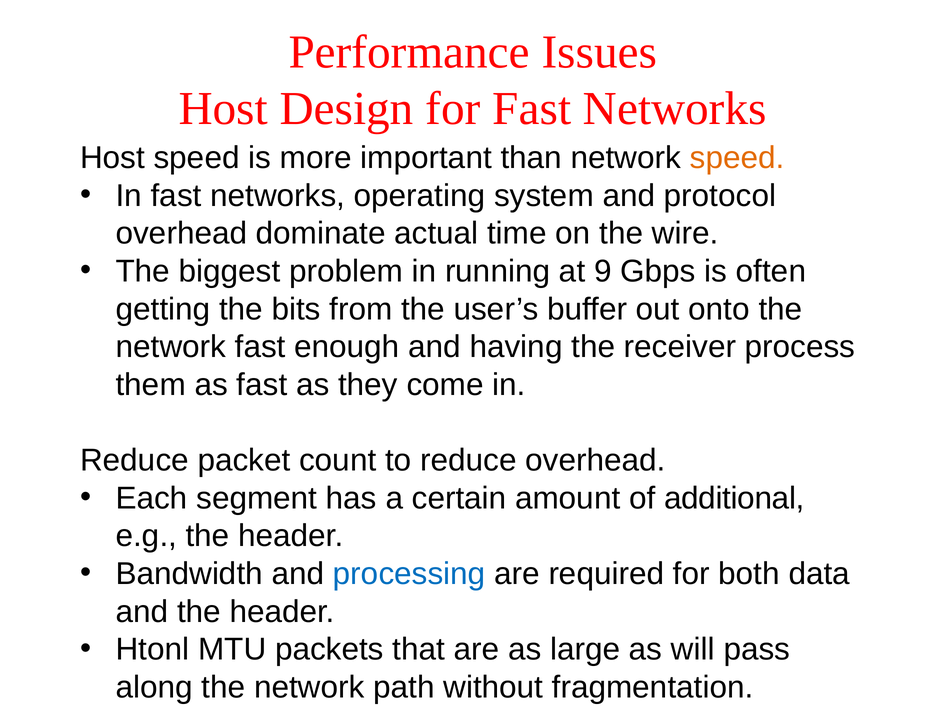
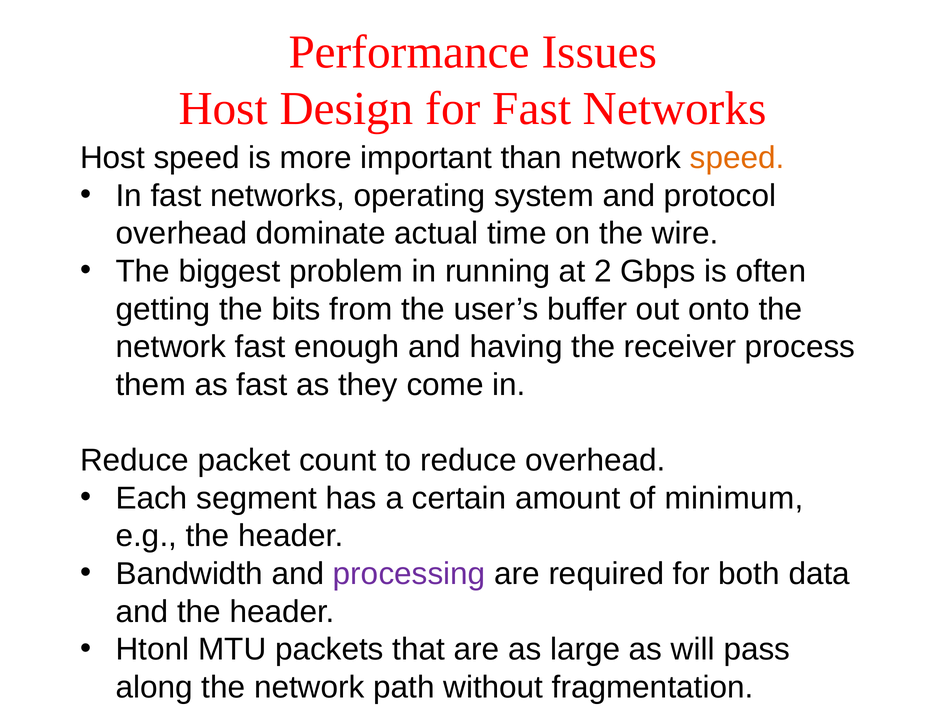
9: 9 -> 2 (603, 272)
additional: additional -> minimum (734, 499)
processing colour: blue -> purple (409, 574)
